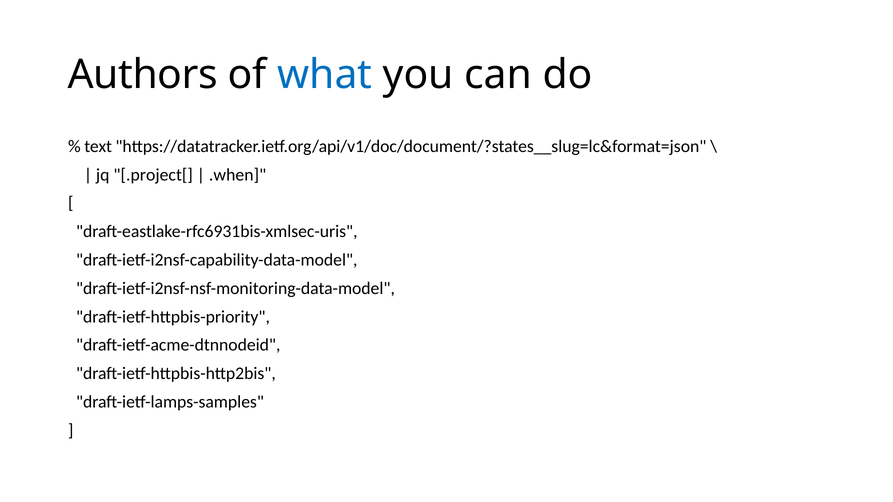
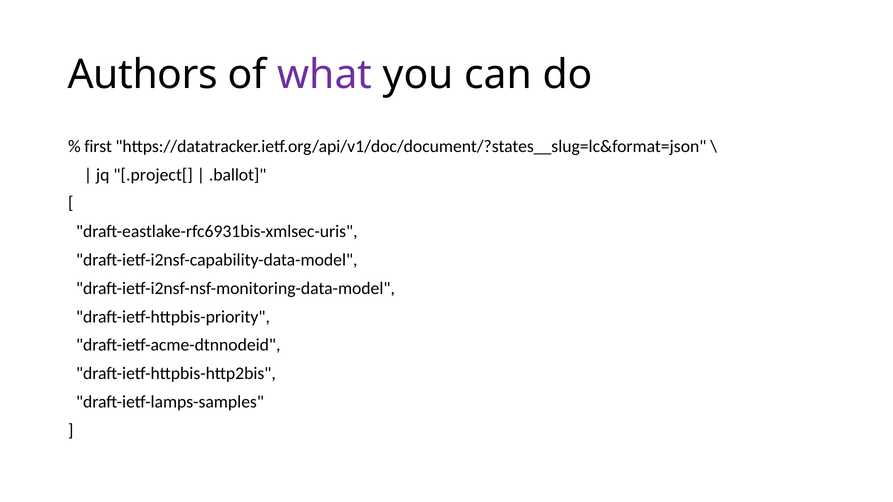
what colour: blue -> purple (325, 75)
text: text -> first (98, 146)
.when: .when -> .ballot (238, 175)
